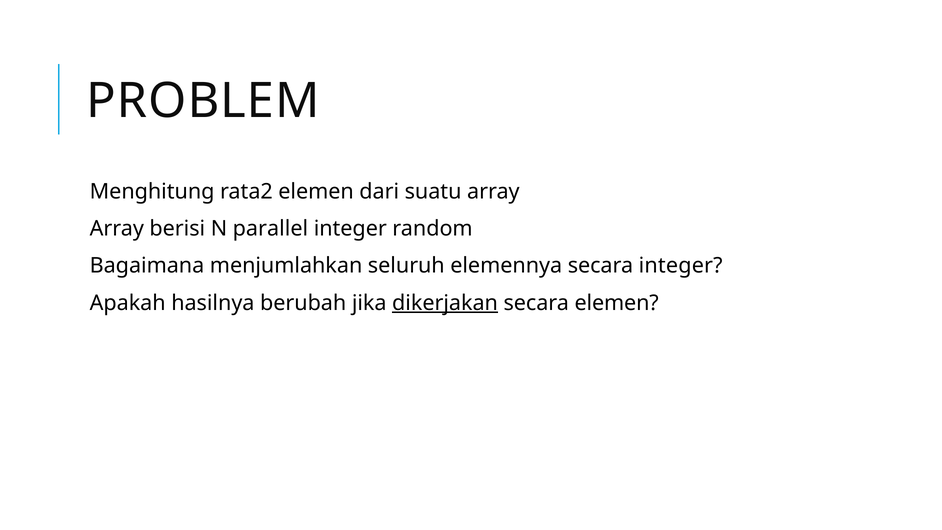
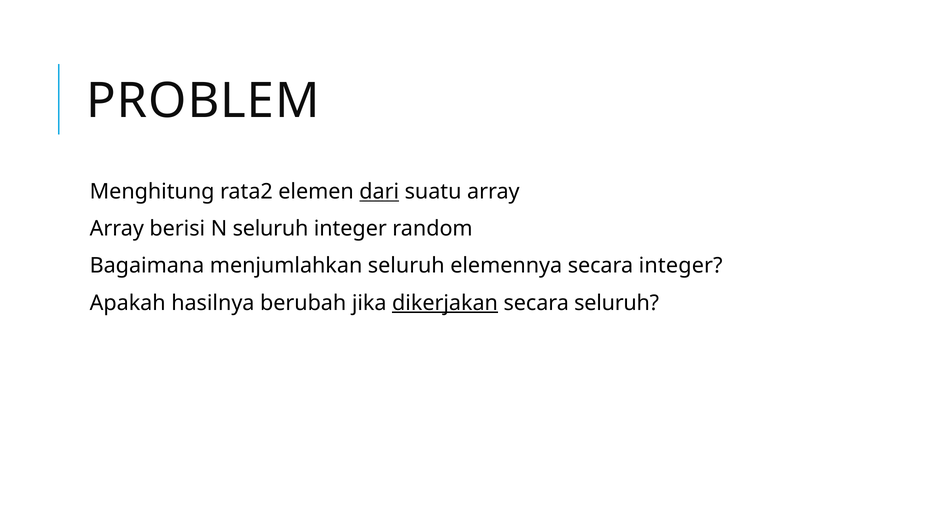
dari underline: none -> present (379, 192)
N parallel: parallel -> seluruh (271, 229)
secara elemen: elemen -> seluruh (617, 303)
